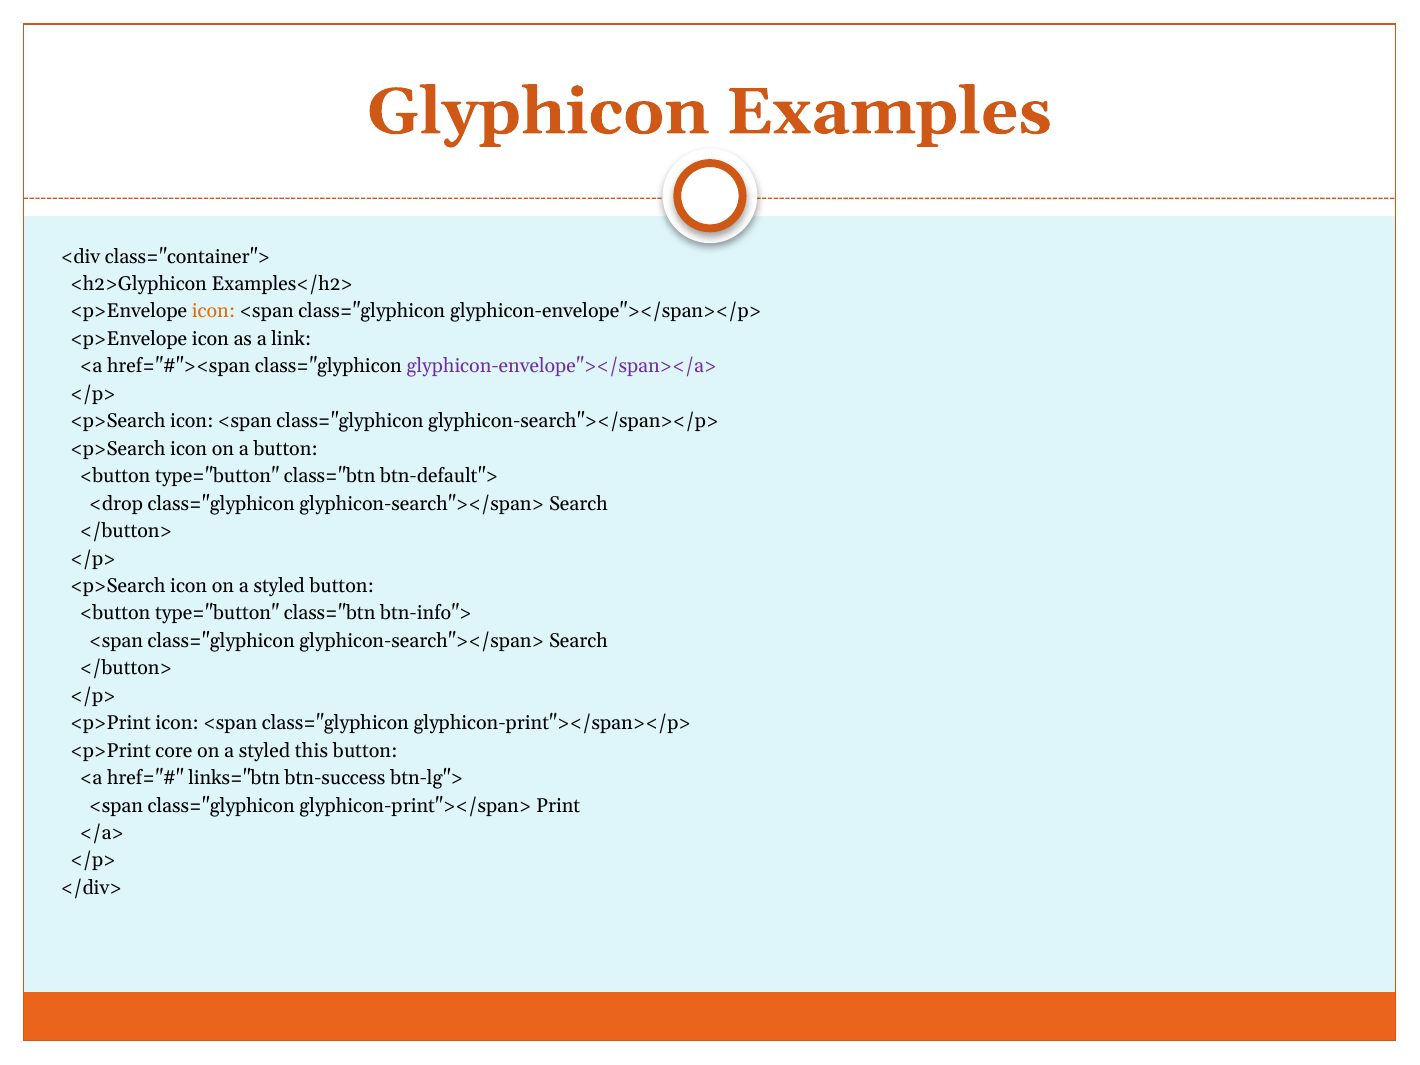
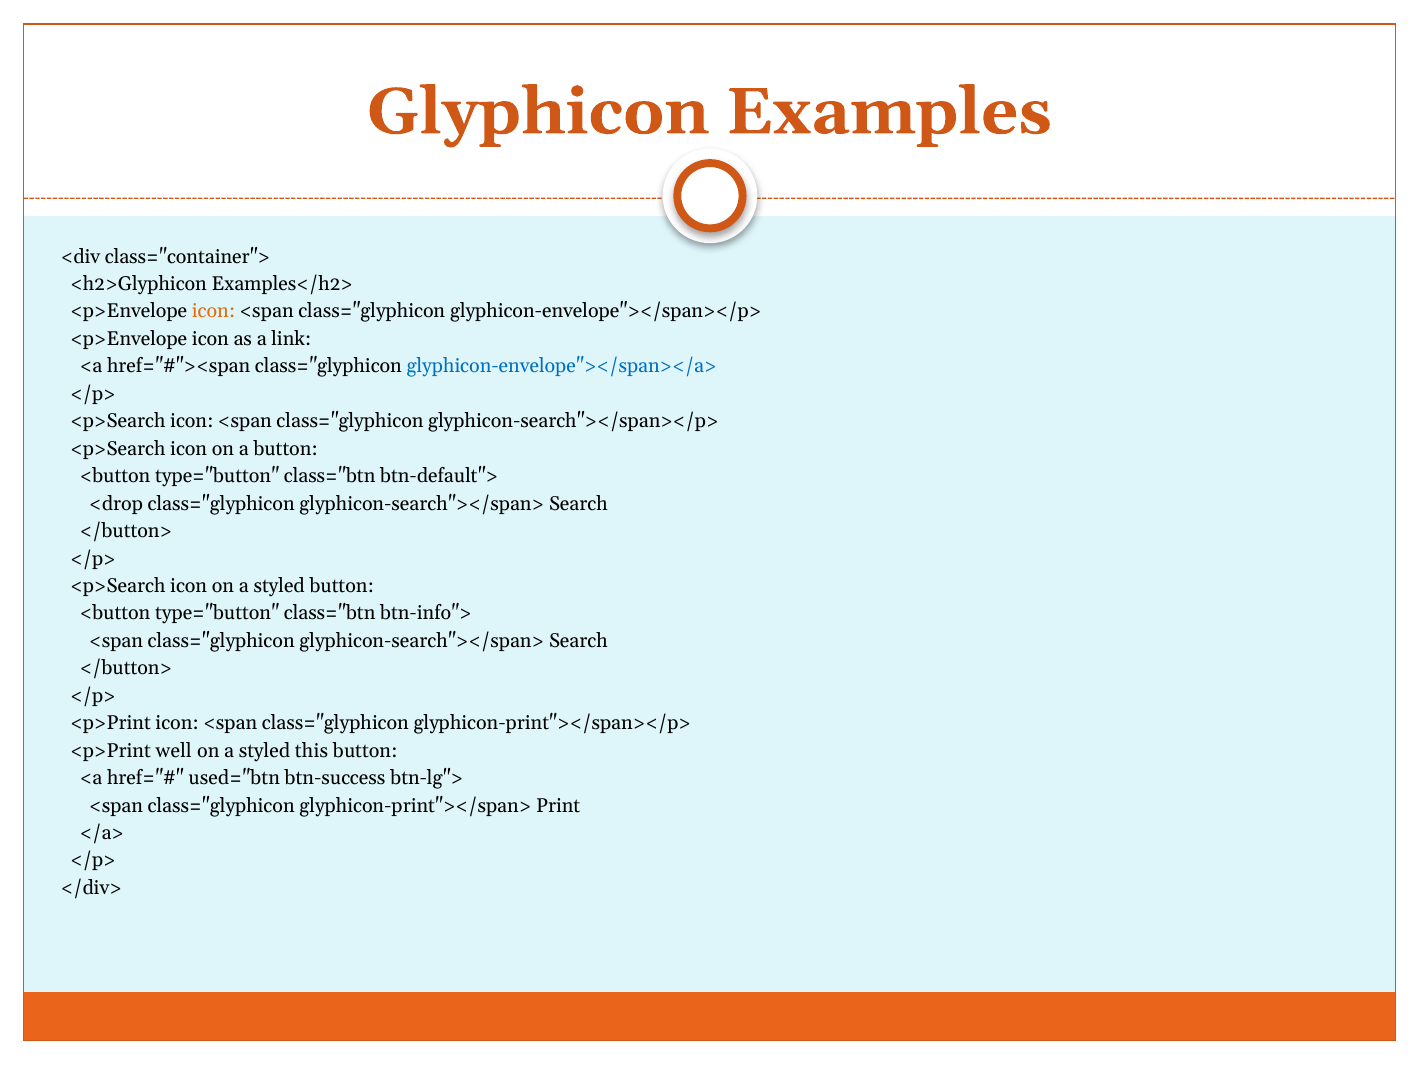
glyphicon-envelope"></span></a> colour: purple -> blue (562, 366)
core: core -> well (174, 751)
links="btn: links="btn -> used="btn (234, 778)
